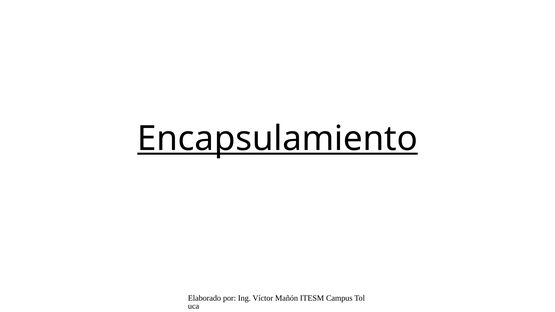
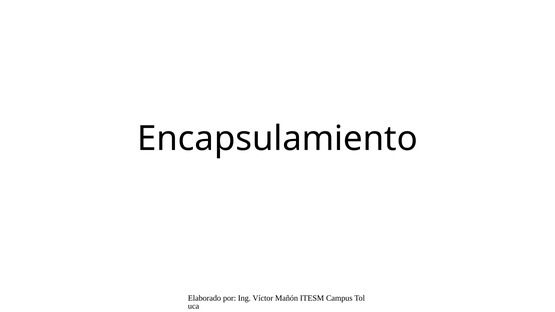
Encapsulamiento underline: present -> none (277, 139)
